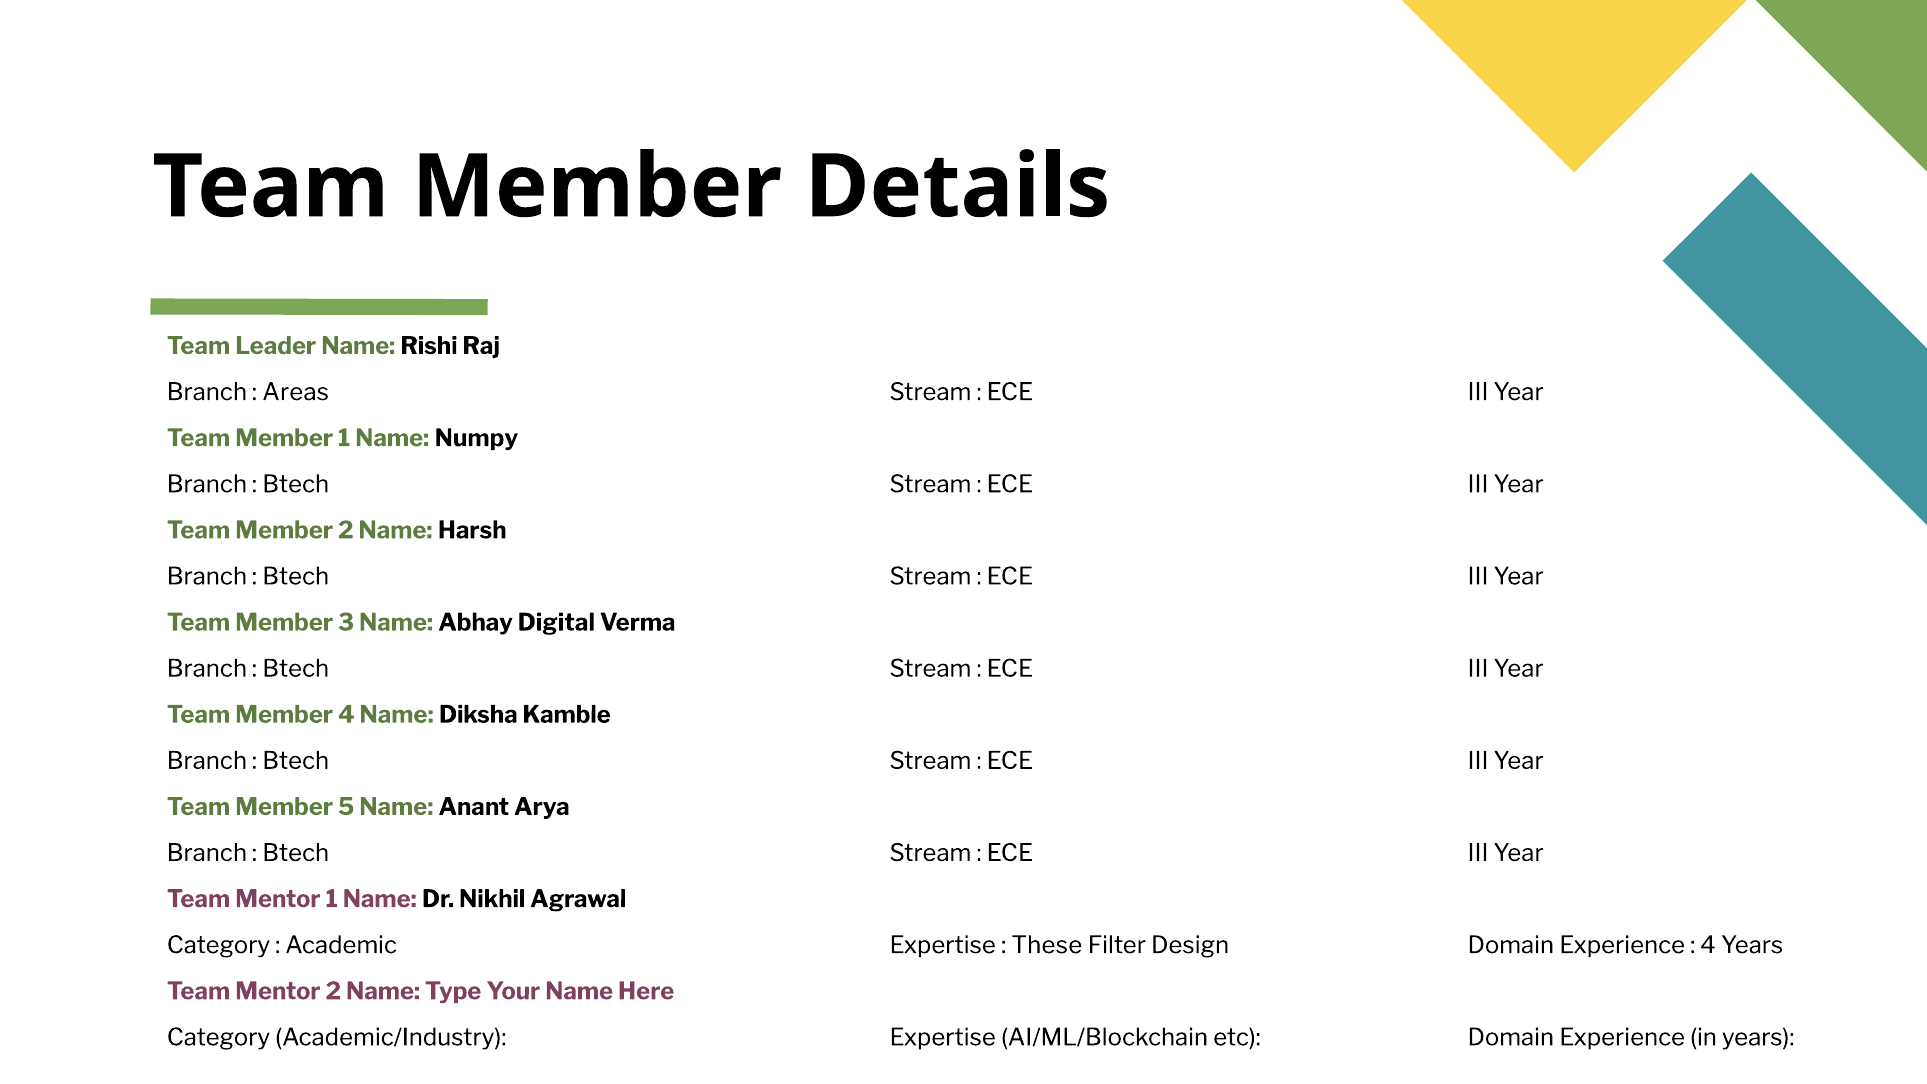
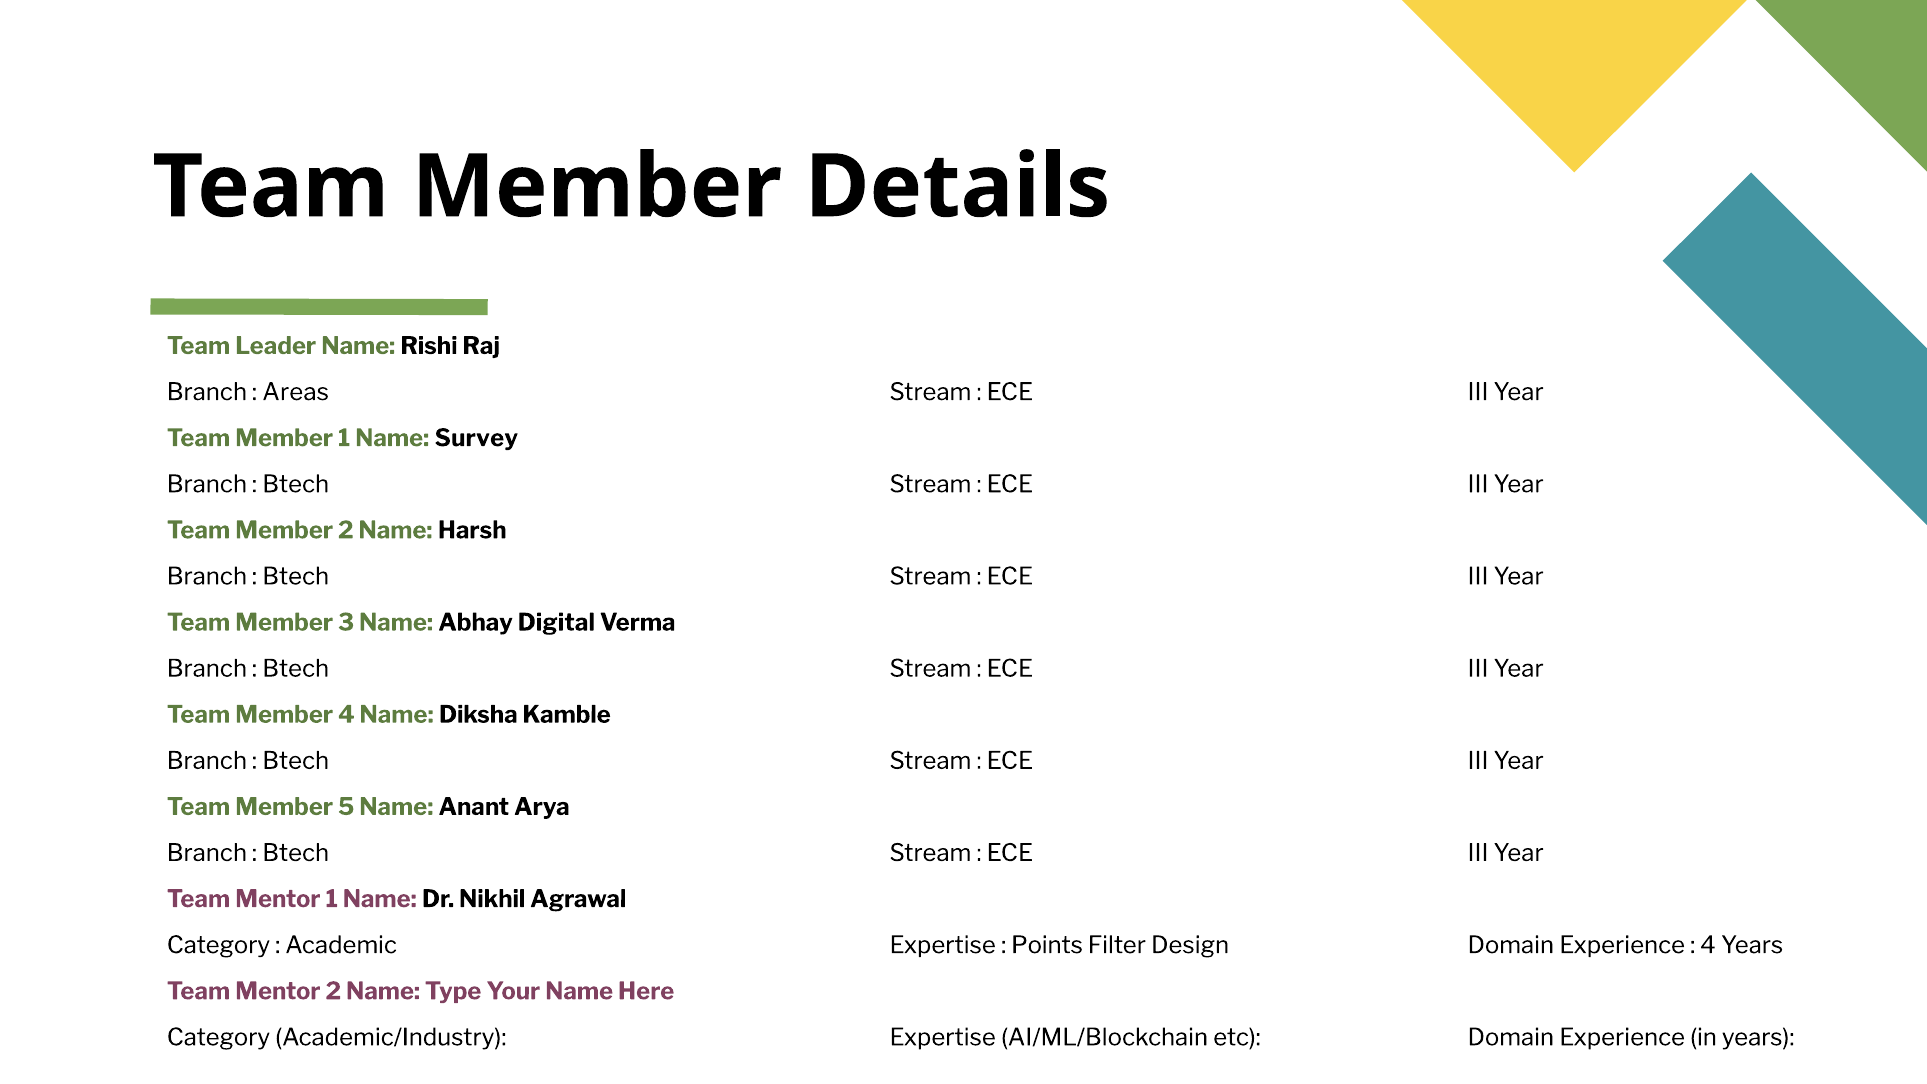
Numpy: Numpy -> Survey (476, 438)
These: These -> Points (1047, 945)
